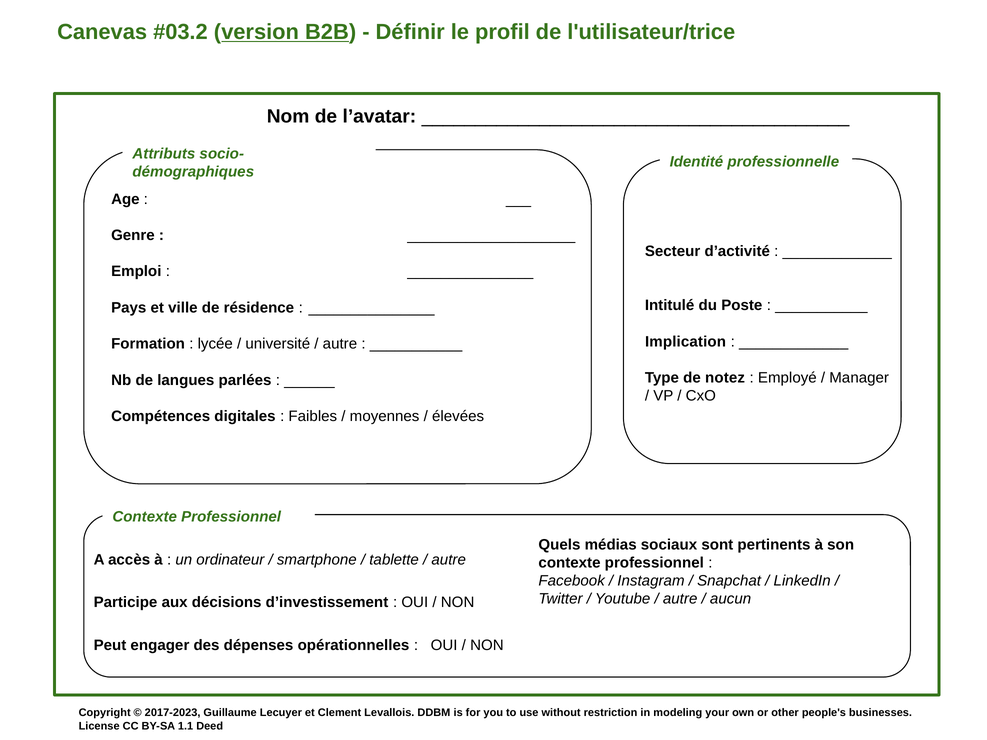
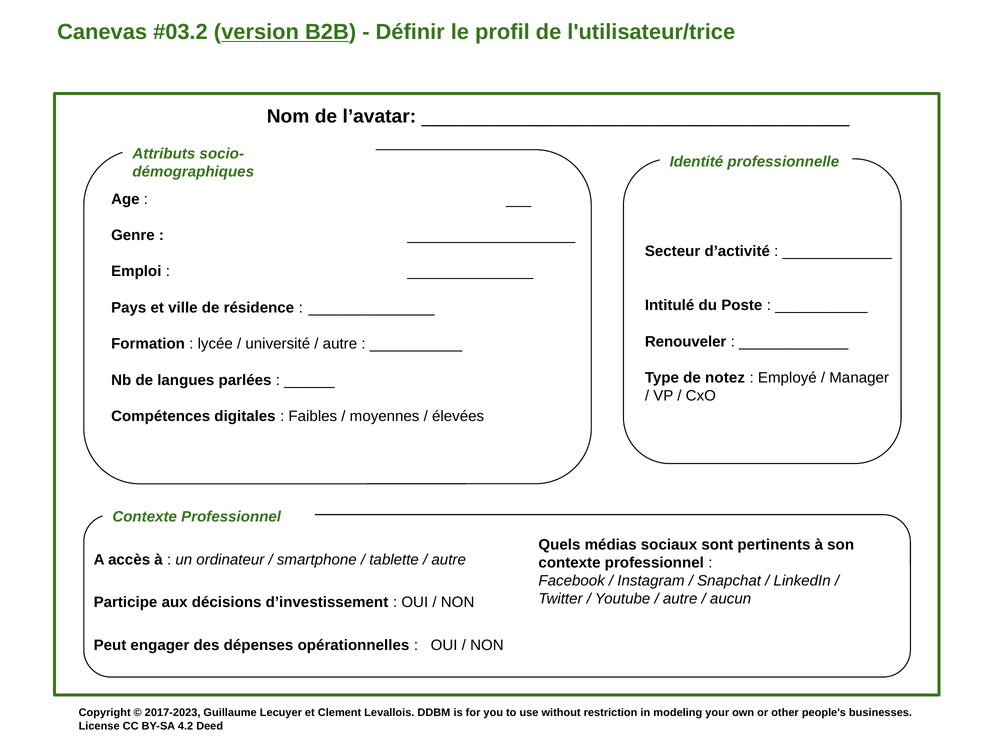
Implication: Implication -> Renouveler (686, 342)
1.1: 1.1 -> 4.2 (186, 726)
